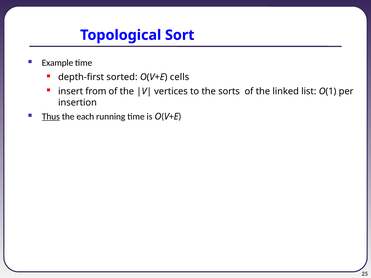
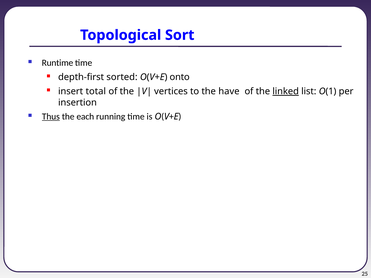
Example: Example -> Runtime (57, 63)
cells: cells -> onto (180, 77)
from: from -> total (96, 91)
sorts: sorts -> have (229, 91)
linked underline: none -> present (286, 91)
